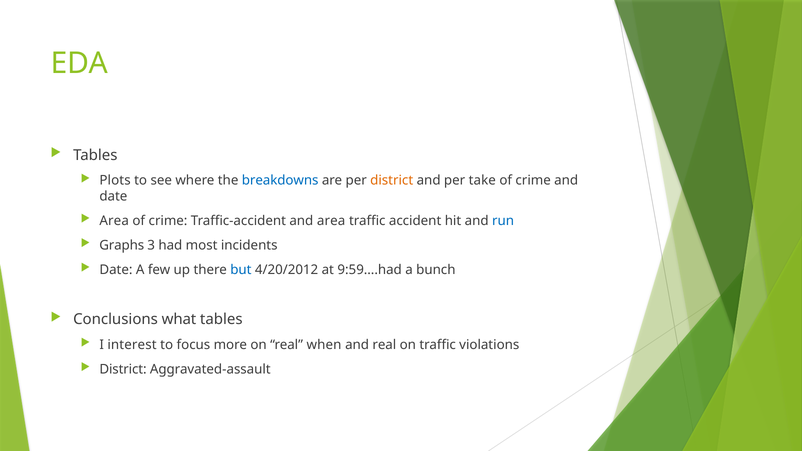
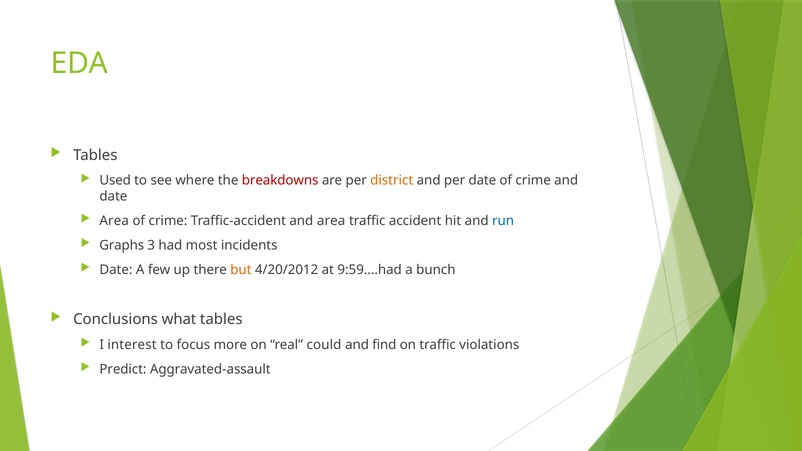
Plots: Plots -> Used (115, 180)
breakdowns colour: blue -> red (280, 180)
per take: take -> date (482, 180)
but colour: blue -> orange (241, 270)
when: when -> could (324, 345)
and real: real -> find (384, 345)
District: District -> Predict (123, 369)
